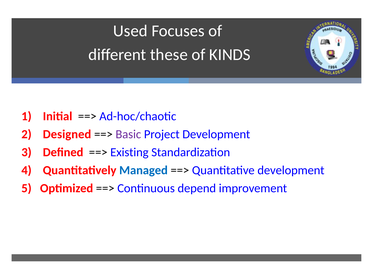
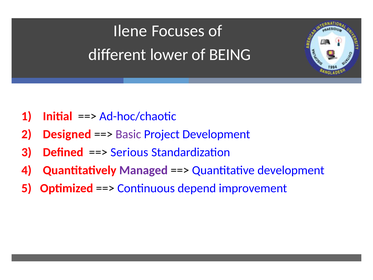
Used: Used -> Ilene (130, 31)
these: these -> lower (169, 55)
KINDS: KINDS -> BEING (230, 55)
Existing: Existing -> Serious (129, 152)
Managed colour: blue -> purple (143, 170)
